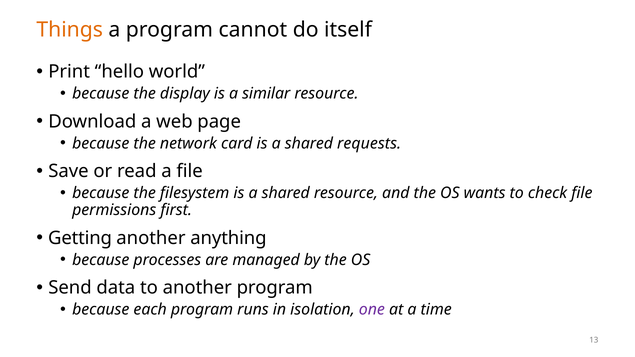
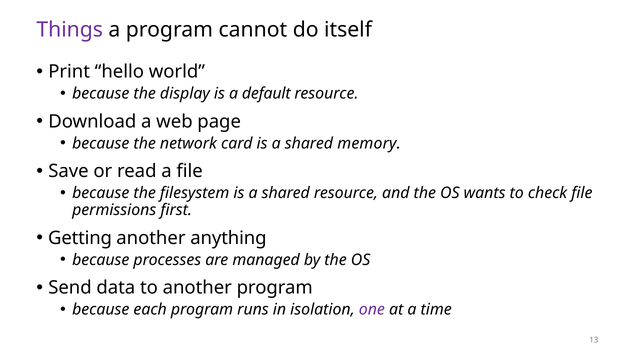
Things colour: orange -> purple (70, 30)
similar: similar -> default (266, 94)
requests: requests -> memory (369, 143)
